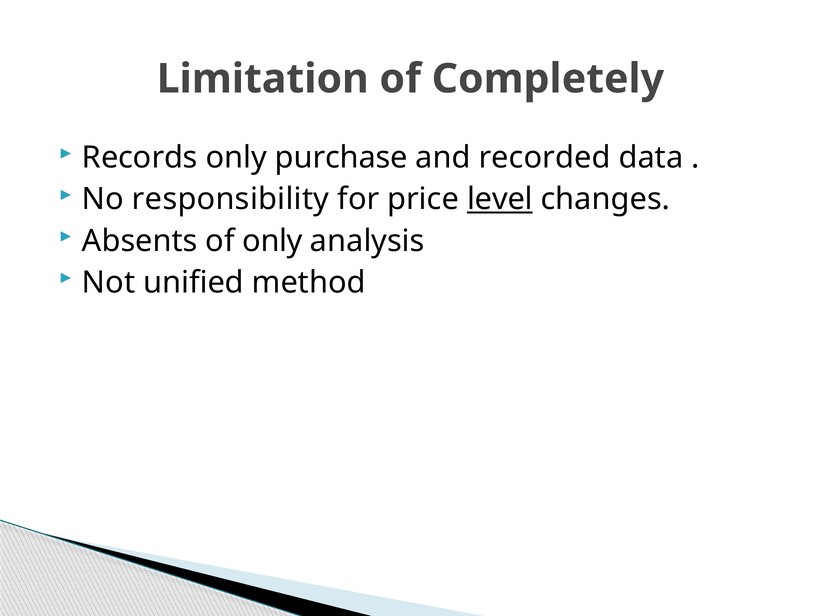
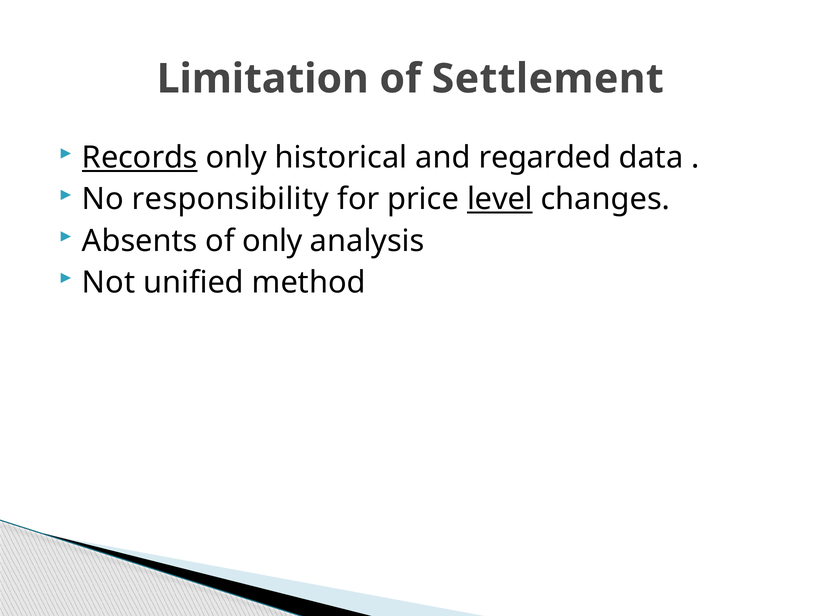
Completely: Completely -> Settlement (548, 79)
Records underline: none -> present (140, 158)
purchase: purchase -> historical (341, 158)
recorded: recorded -> regarded (545, 158)
